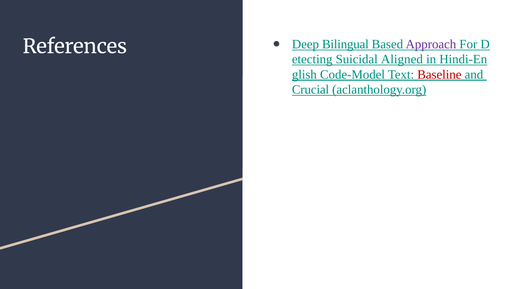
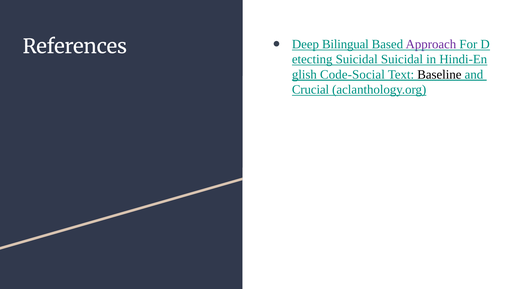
Suicidal Aligned: Aligned -> Suicidal (402, 59)
Code-Model: Code-Model -> Code-Social (352, 75)
Baseline colour: red -> black (439, 75)
